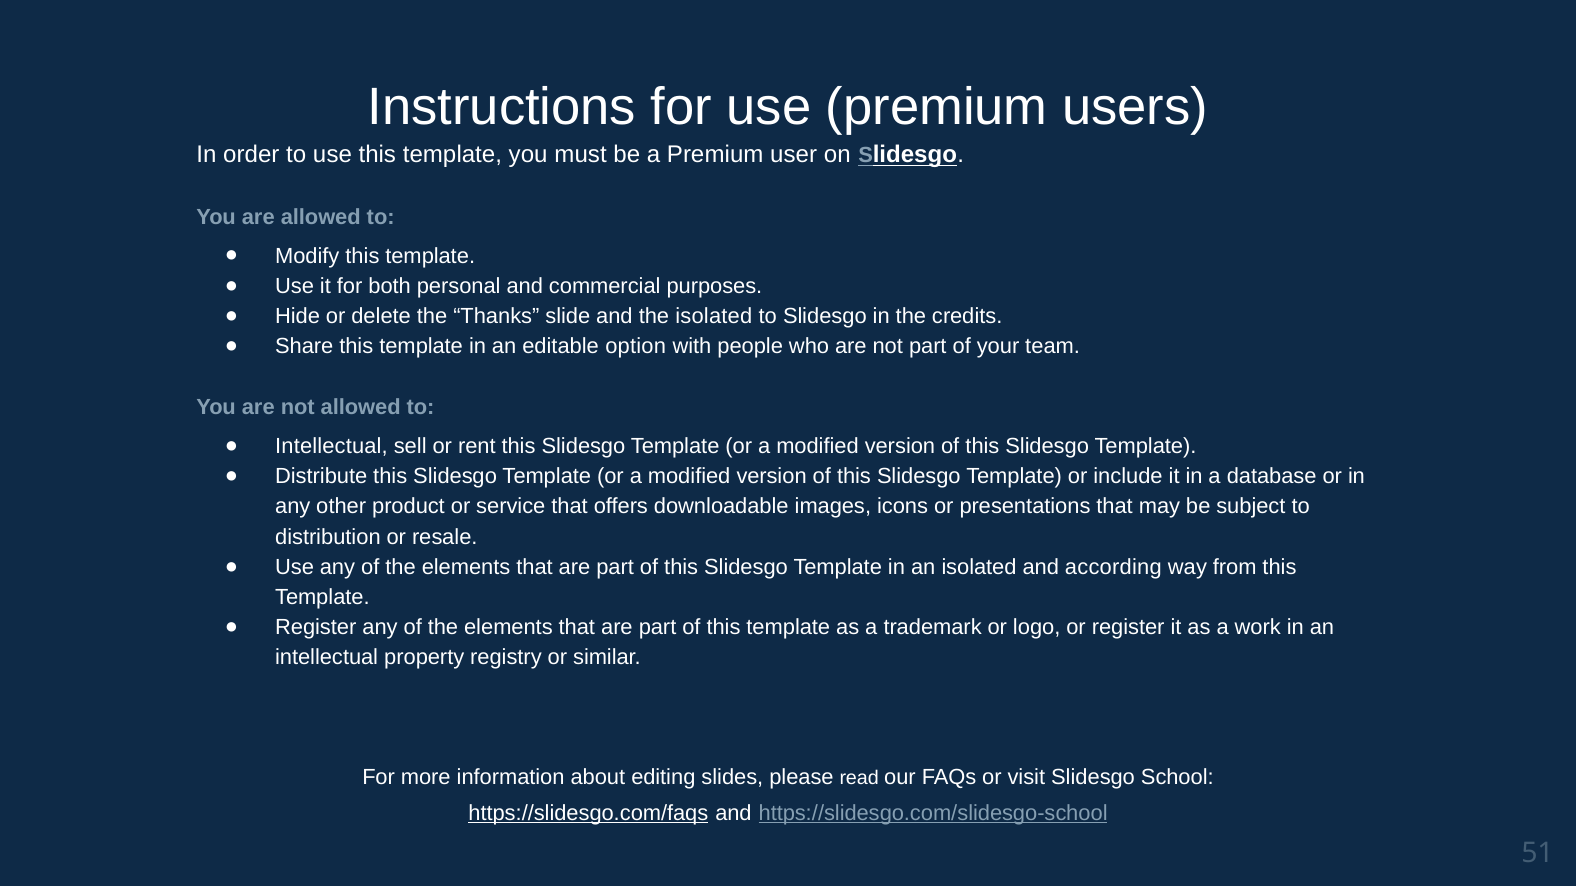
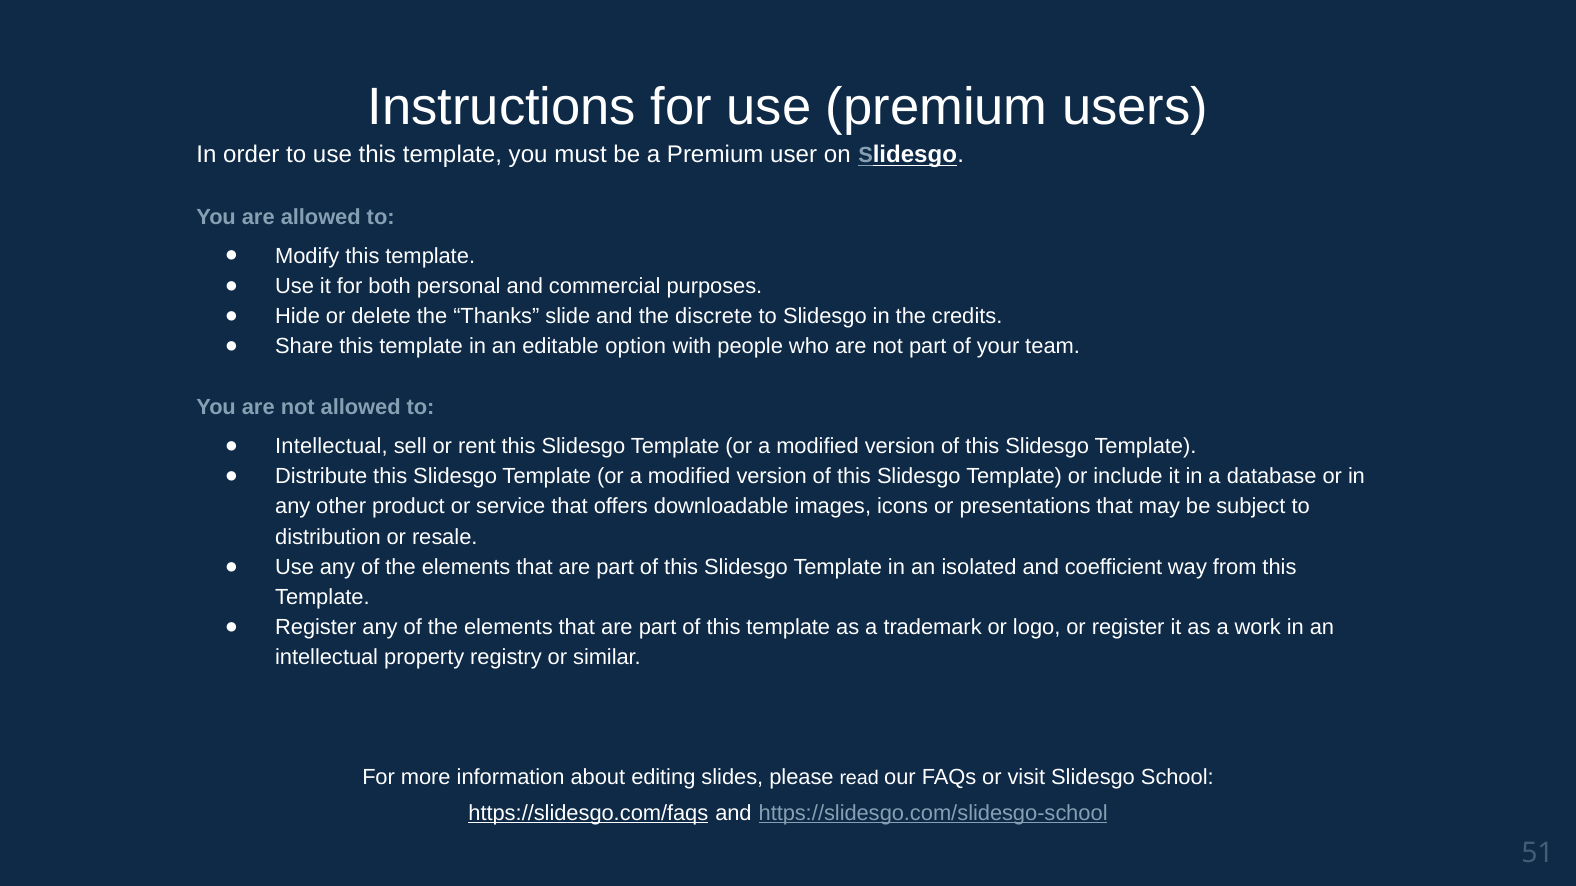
the isolated: isolated -> discrete (714, 317)
according: according -> coefficient (1114, 567)
